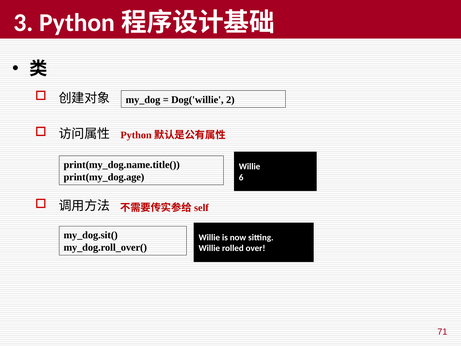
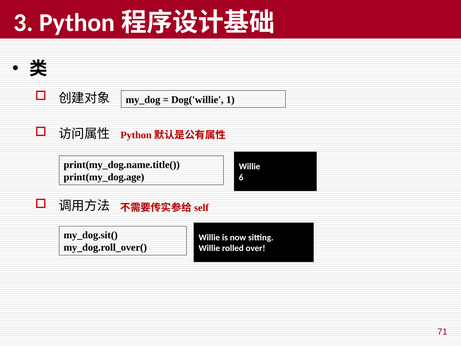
2: 2 -> 1 (230, 100)
